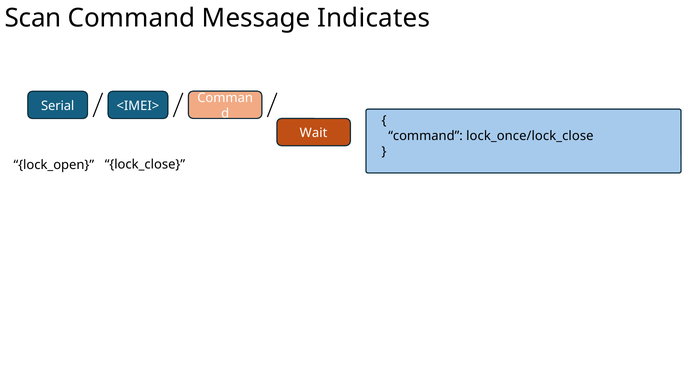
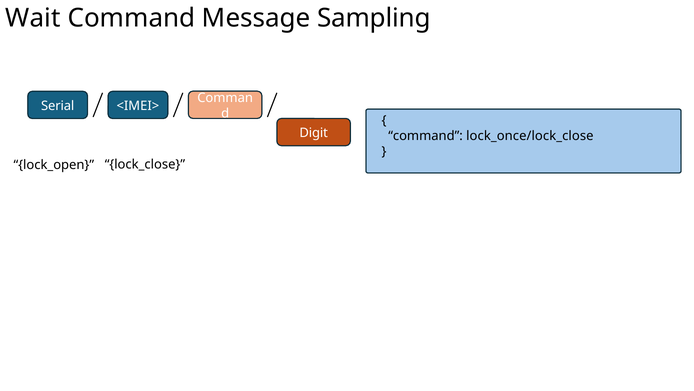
Scan: Scan -> Wait (33, 18)
Indicates: Indicates -> Sampling (374, 18)
Wait: Wait -> Digit (314, 133)
